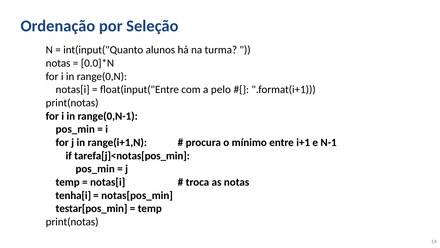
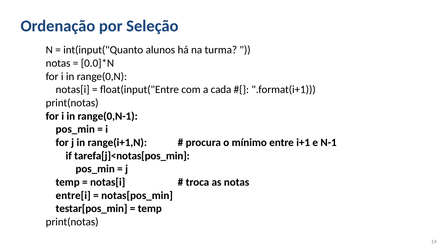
pelo: pelo -> cada (221, 89)
tenha[i: tenha[i -> entre[i (73, 195)
